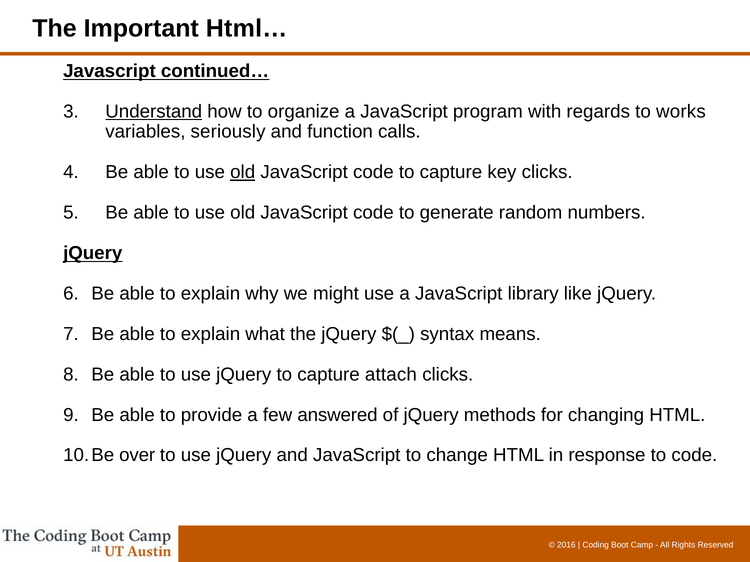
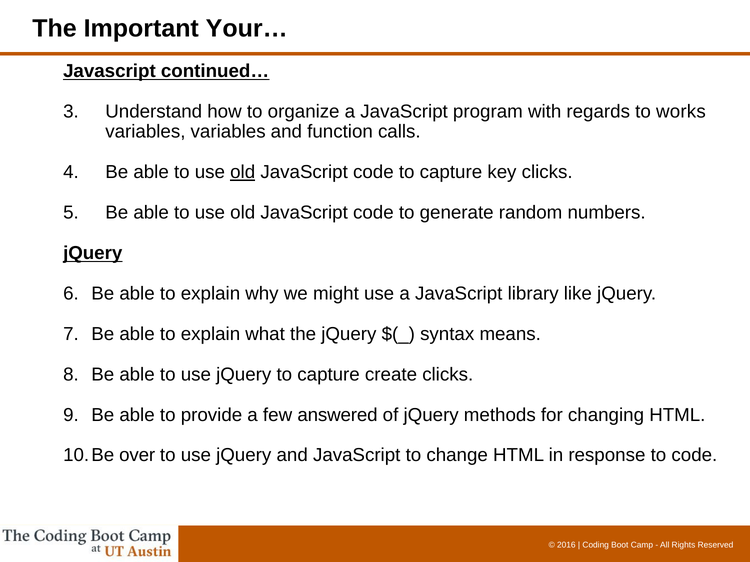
Html…: Html… -> Your… (247, 28)
Understand underline: present -> none (154, 112)
variables seriously: seriously -> variables (228, 132)
attach: attach -> create (391, 375)
